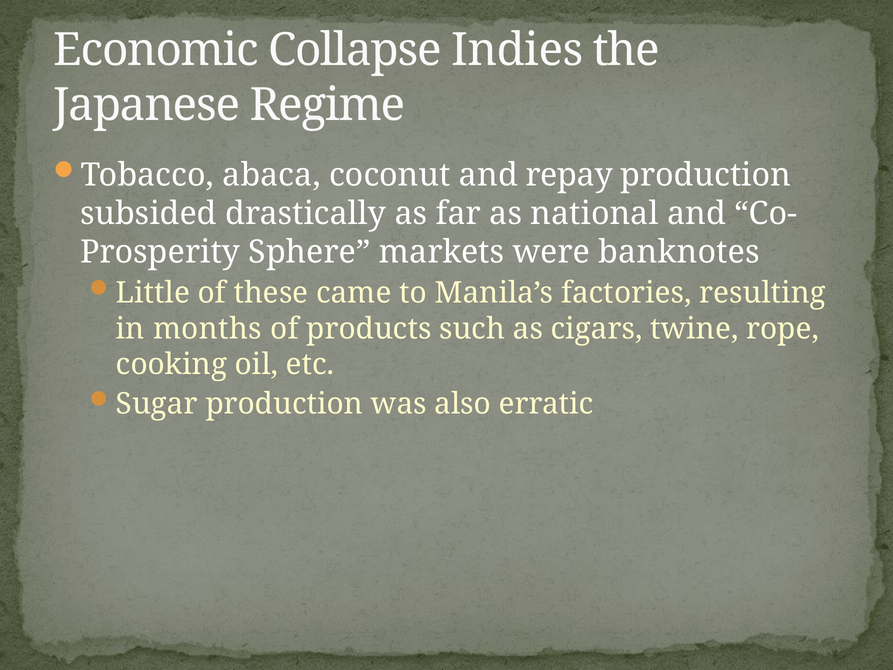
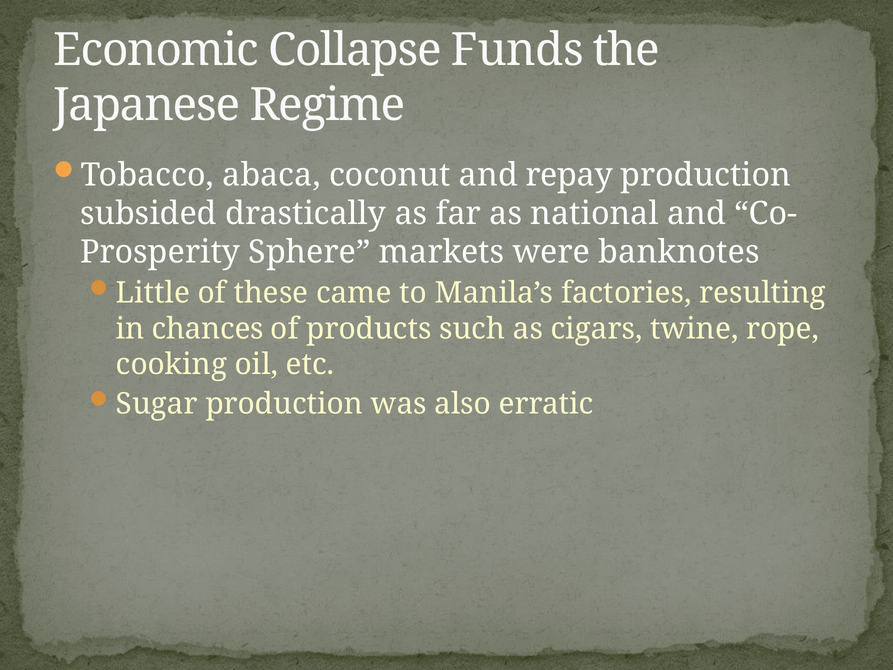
Indies: Indies -> Funds (517, 50)
months: months -> chances (208, 329)
